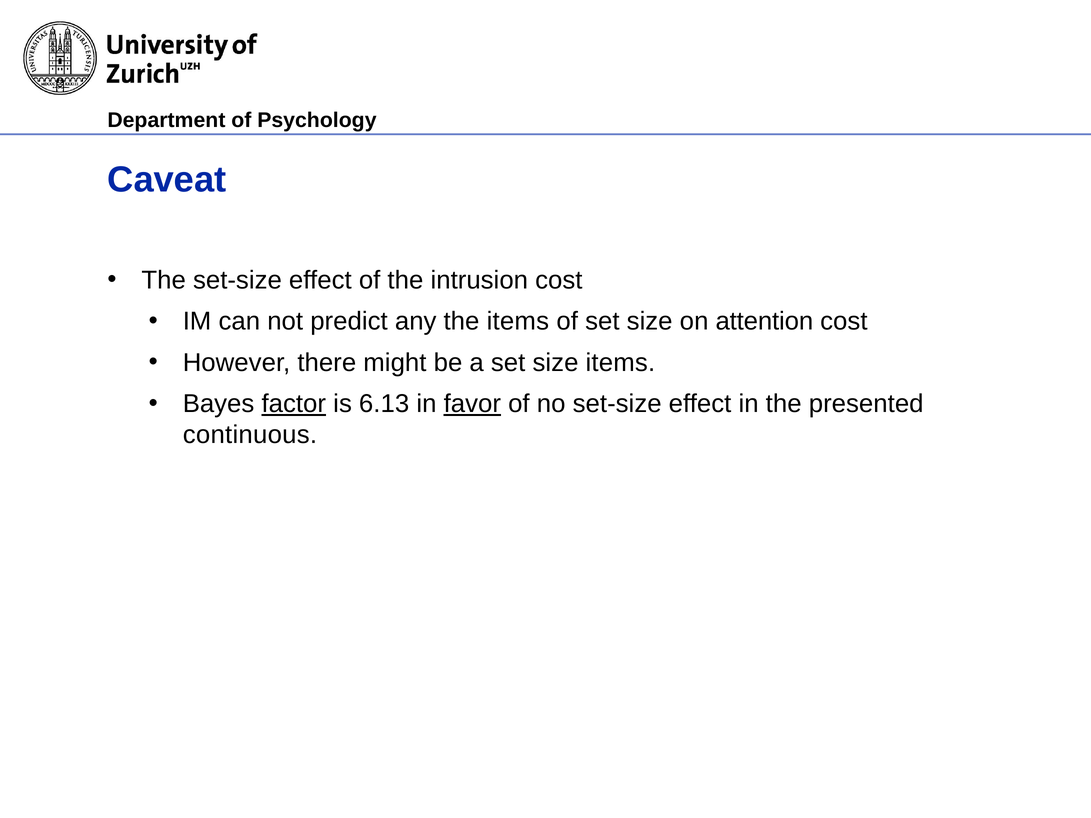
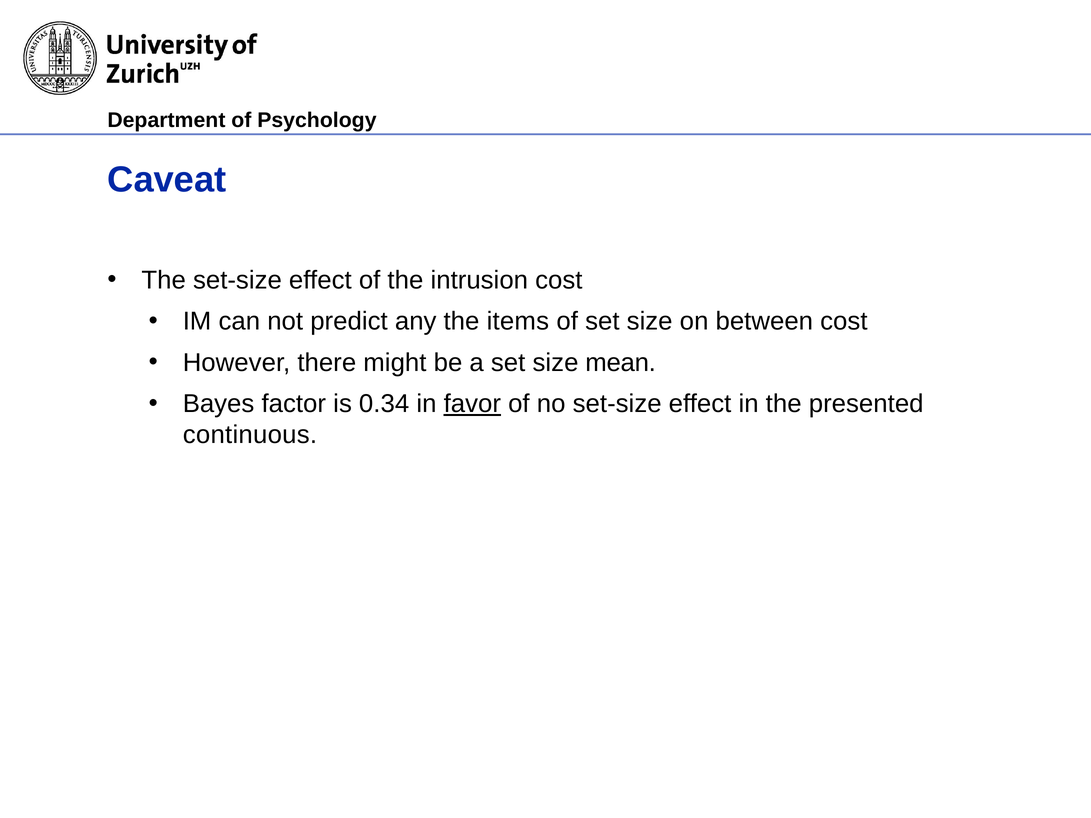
attention: attention -> between (764, 322)
size items: items -> mean (621, 363)
factor underline: present -> none (294, 404)
6.13: 6.13 -> 0.34 (384, 404)
